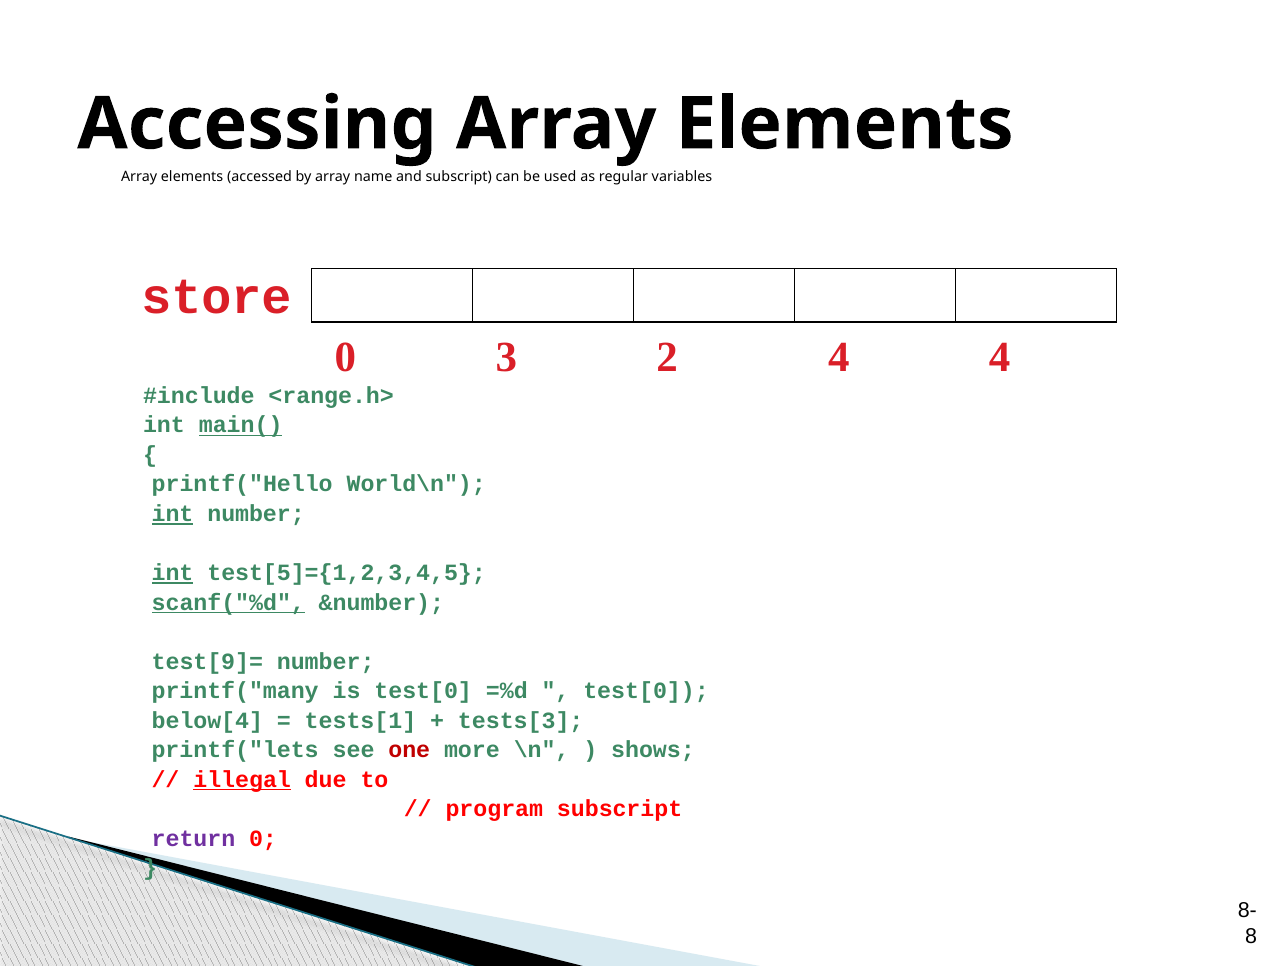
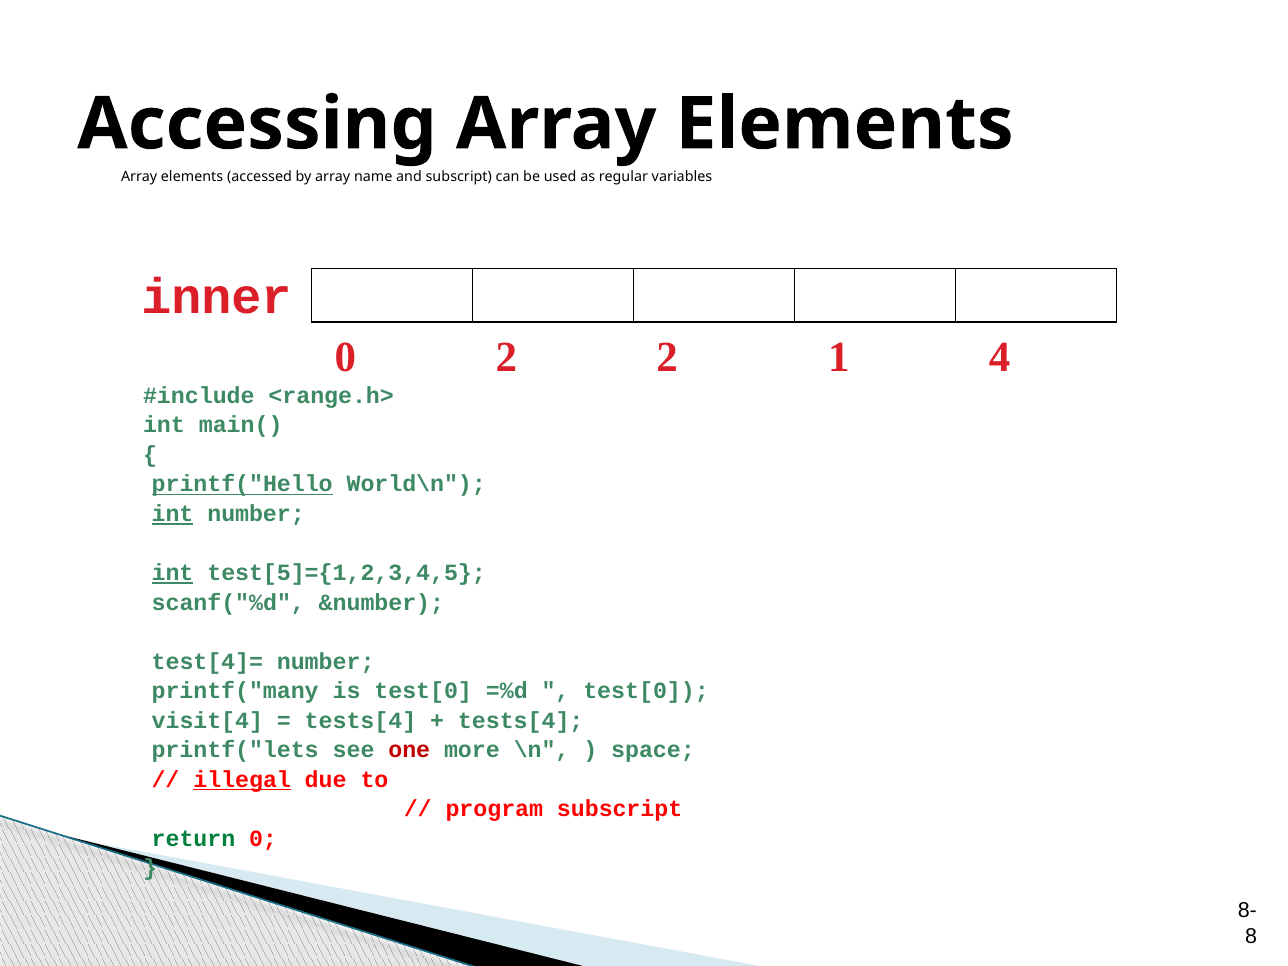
store: store -> inner (216, 297)
0 3: 3 -> 2 (506, 357)
2 4: 4 -> 1 (839, 357)
main( underline: present -> none (241, 425)
printf("Hello underline: none -> present (242, 484)
scanf("%d underline: present -> none (228, 602)
test[9]=: test[9]= -> test[4]= (207, 661)
below[4: below[4 -> visit[4 (207, 720)
tests[1: tests[1 -> tests[4 (360, 720)
tests[3: tests[3 -> tests[4 (521, 720)
shows: shows -> space (653, 750)
return colour: purple -> green (193, 838)
